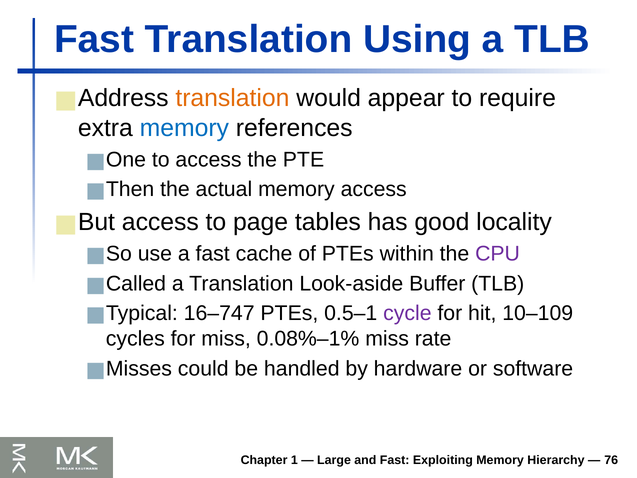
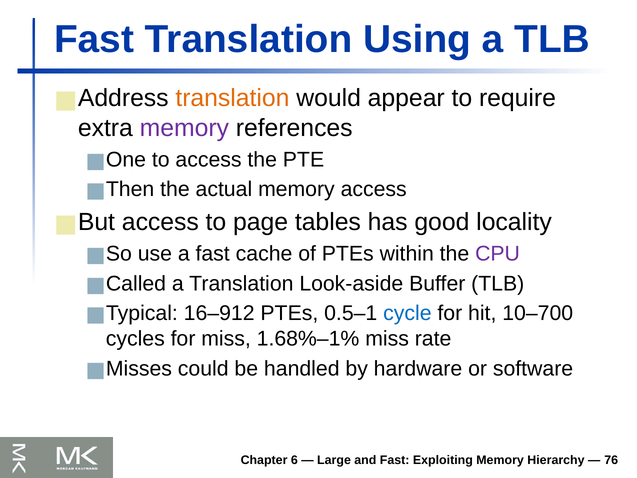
memory colour: blue -> purple (184, 128)
16–747: 16–747 -> 16–912 (219, 313)
cycle colour: purple -> blue (407, 313)
10–109: 10–109 -> 10–700 (538, 313)
0.08%–1%: 0.08%–1% -> 1.68%–1% (308, 339)
1: 1 -> 6 (294, 460)
